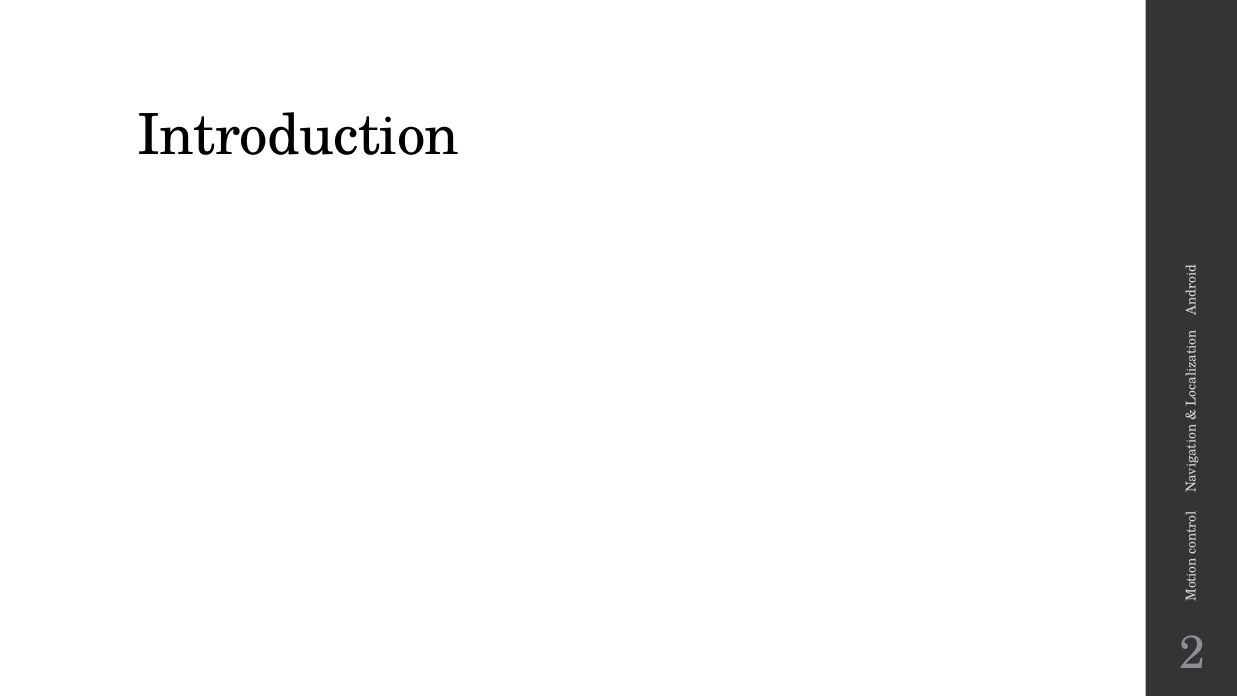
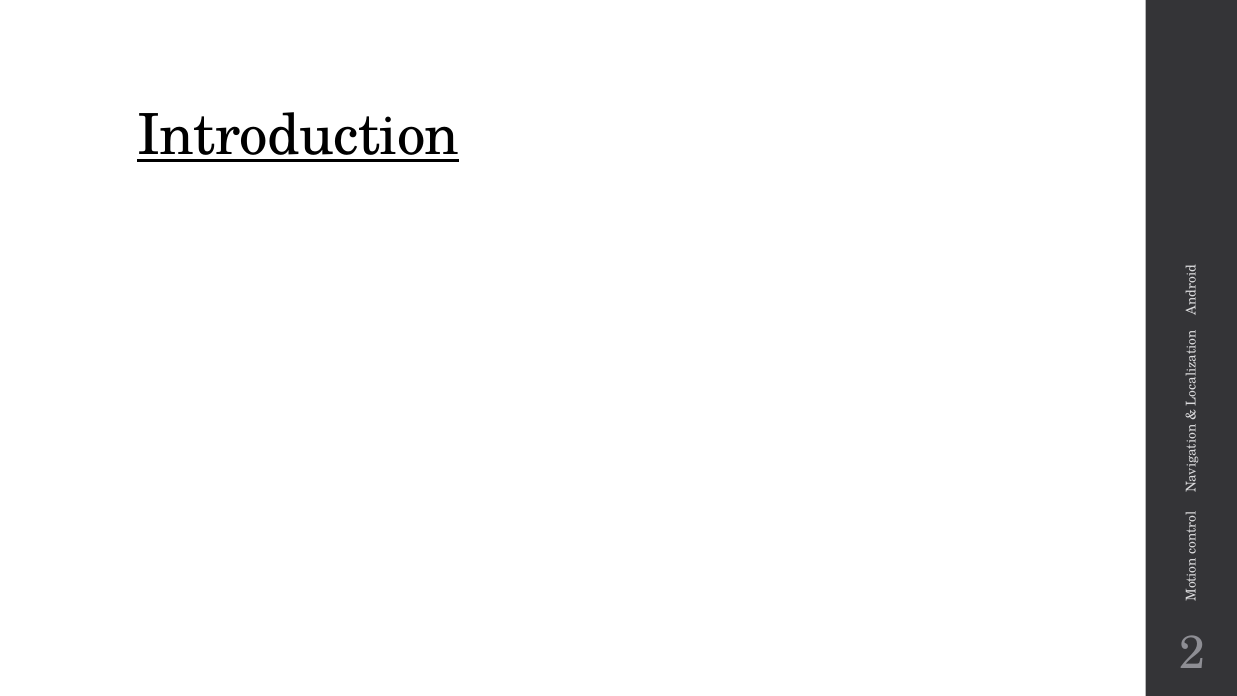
Introduction underline: none -> present (298, 136)
